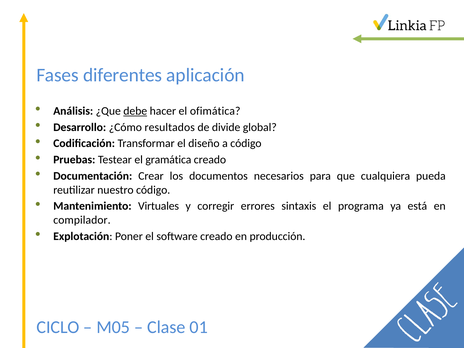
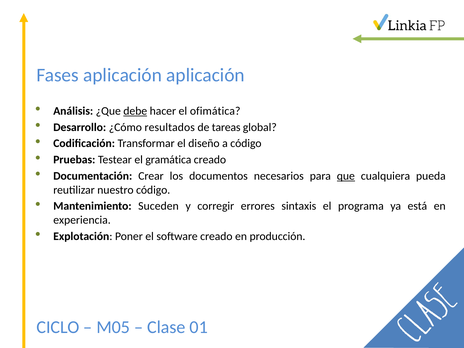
Fases diferentes: diferentes -> aplicación (123, 75)
divide: divide -> tareas (226, 127)
que underline: none -> present (346, 176)
Virtuales: Virtuales -> Suceden (158, 206)
compilador: compilador -> experiencia (82, 220)
